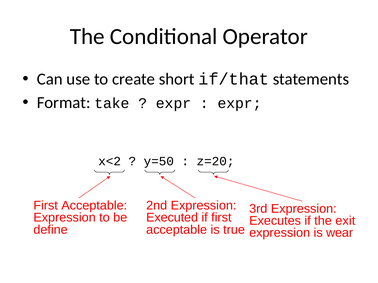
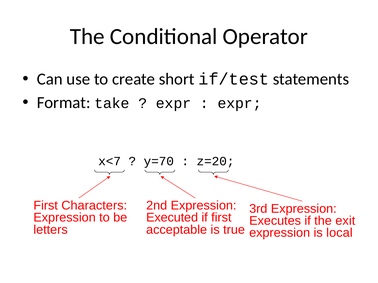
if/that: if/that -> if/test (234, 79)
x<2: x<2 -> x<7 (110, 161)
y=50: y=50 -> y=70 (159, 161)
Acceptable: Acceptable -> Characters (94, 206)
define: define -> letters (51, 230)
wear: wear -> local (339, 233)
